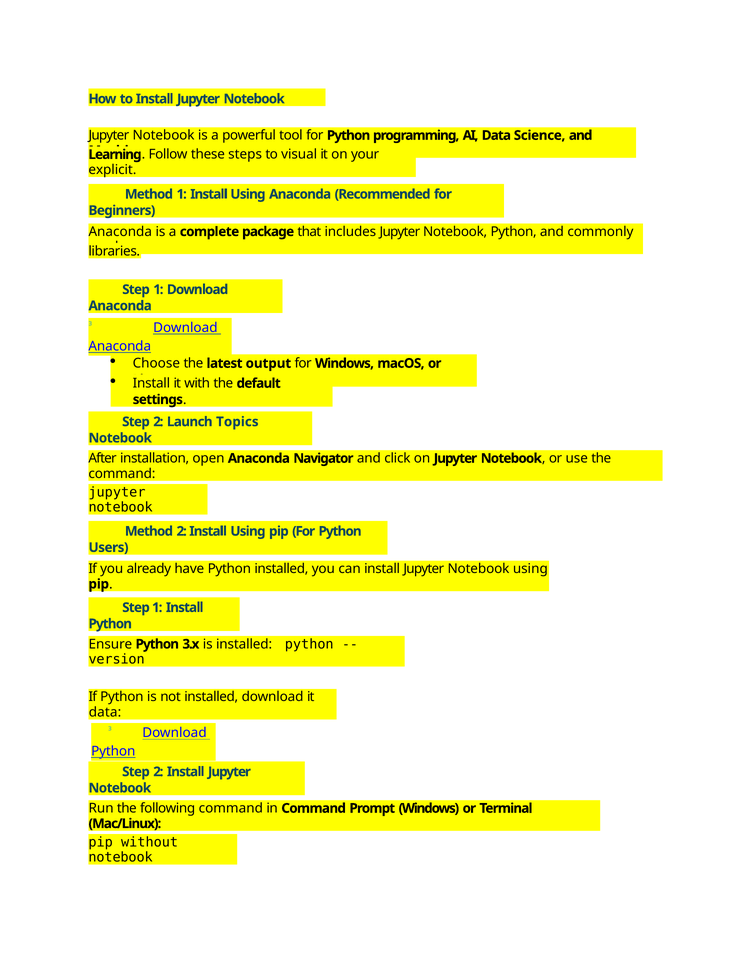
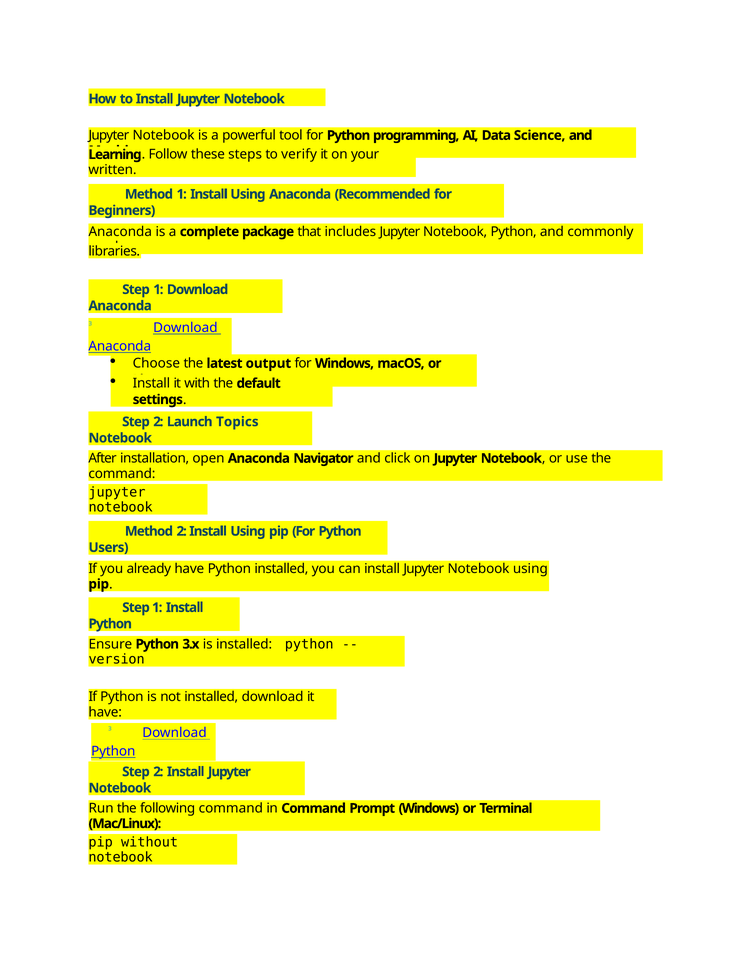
visual: visual -> verify (299, 154)
explicit: explicit -> written (112, 170)
data: data -> have (105, 712)
